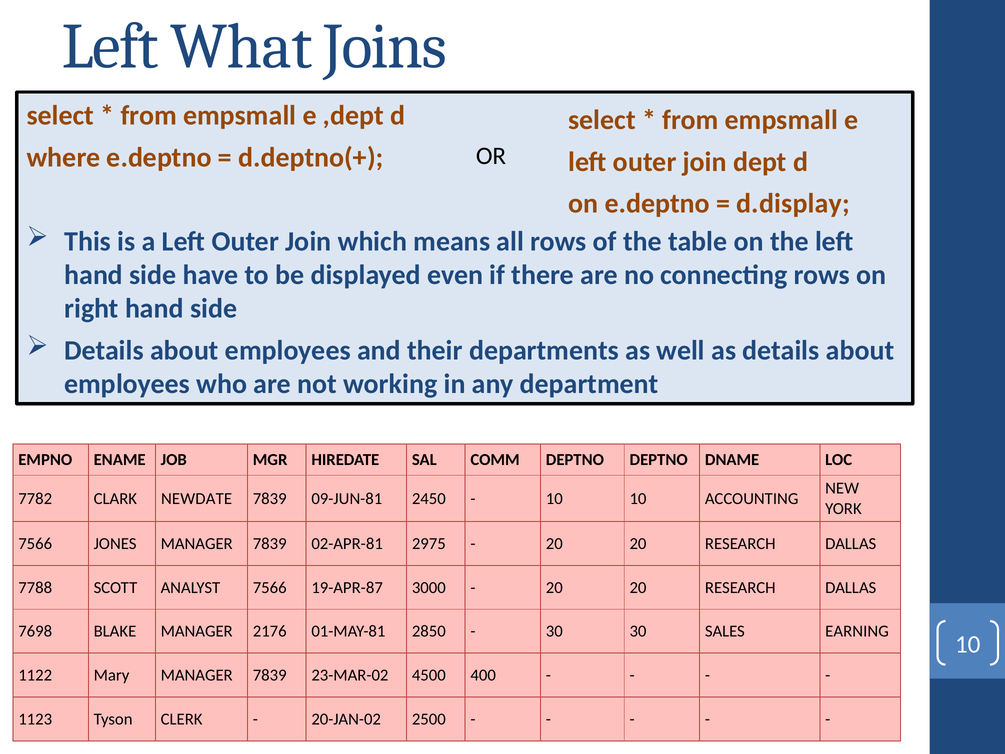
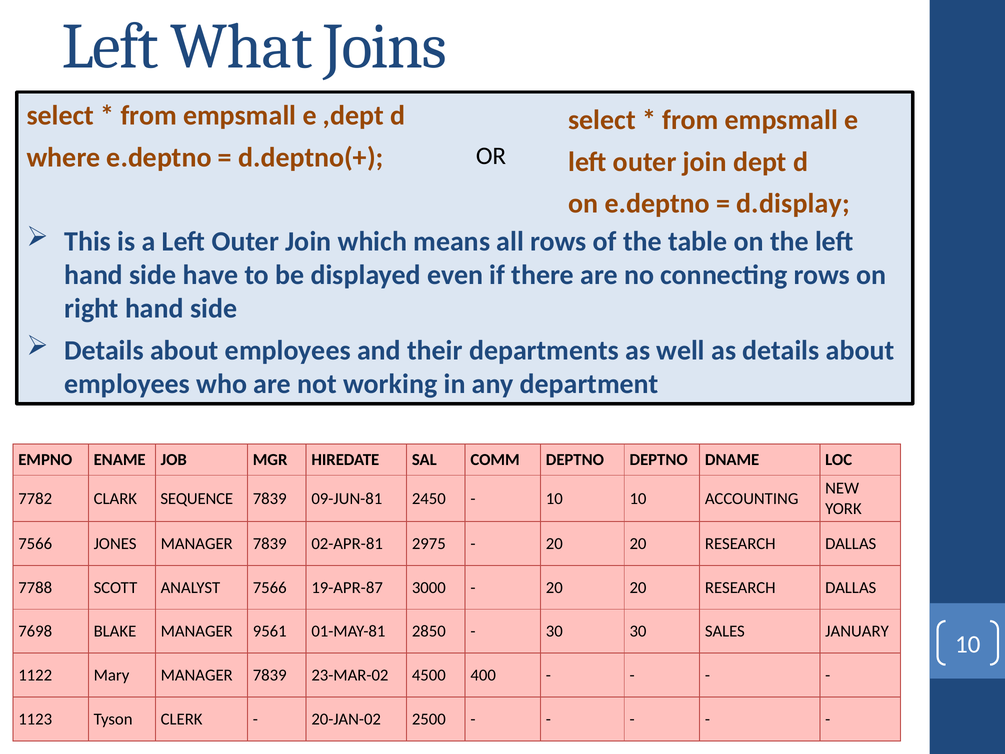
NEWDATE: NEWDATE -> SEQUENCE (197, 498)
2176: 2176 -> 9561 (270, 631)
EARNING: EARNING -> JANUARY (857, 631)
